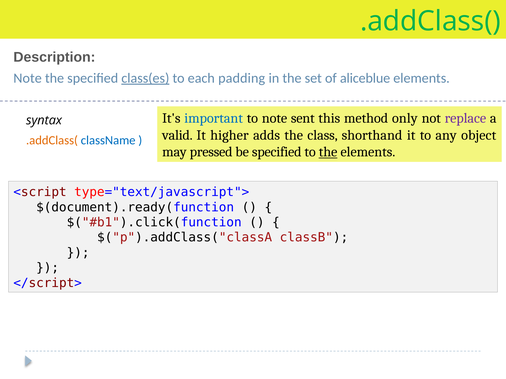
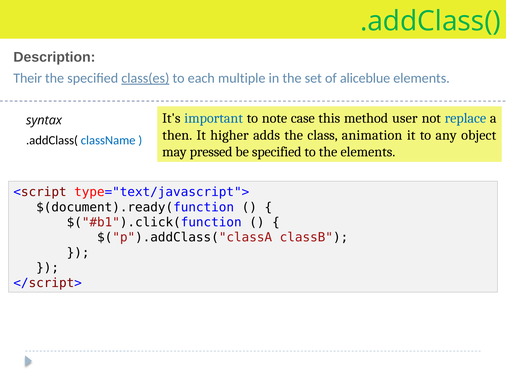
Note: Note -> Their (28, 78)
padding: padding -> multiple (242, 78)
sent: sent -> case (303, 118)
only: only -> user (405, 118)
replace colour: purple -> blue (465, 118)
valid: valid -> then (177, 135)
shorthand: shorthand -> animation (372, 135)
.addClass( colour: orange -> black (52, 140)
the underline: present -> none (328, 152)
